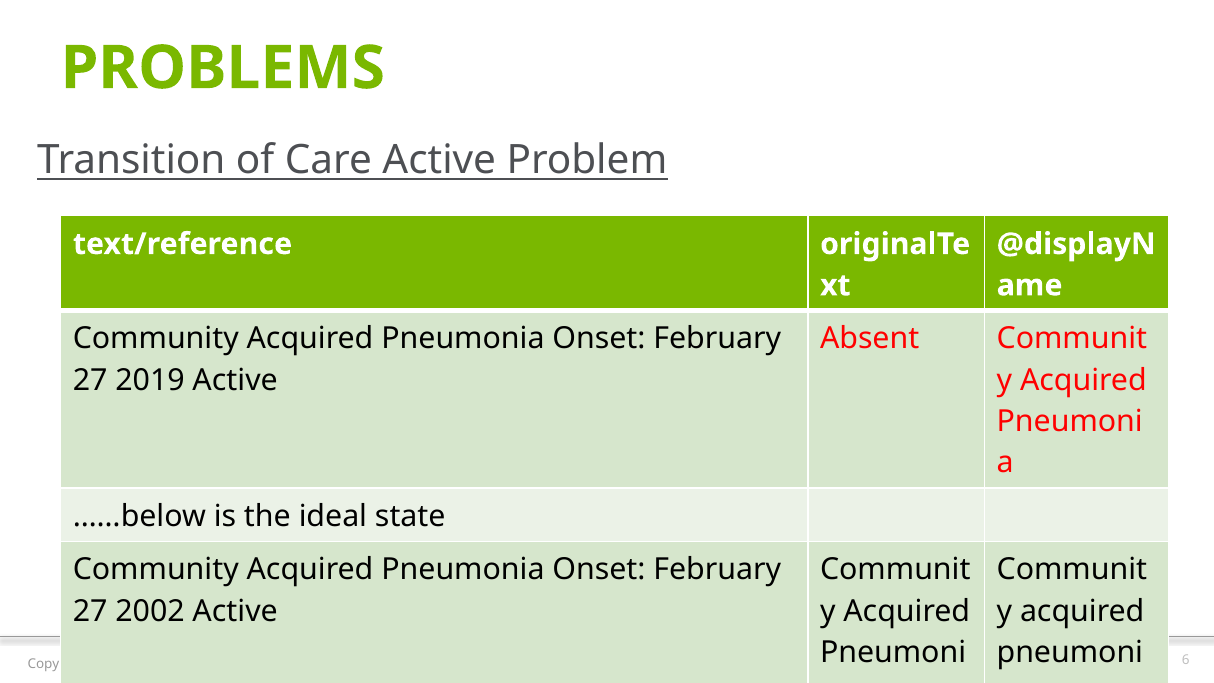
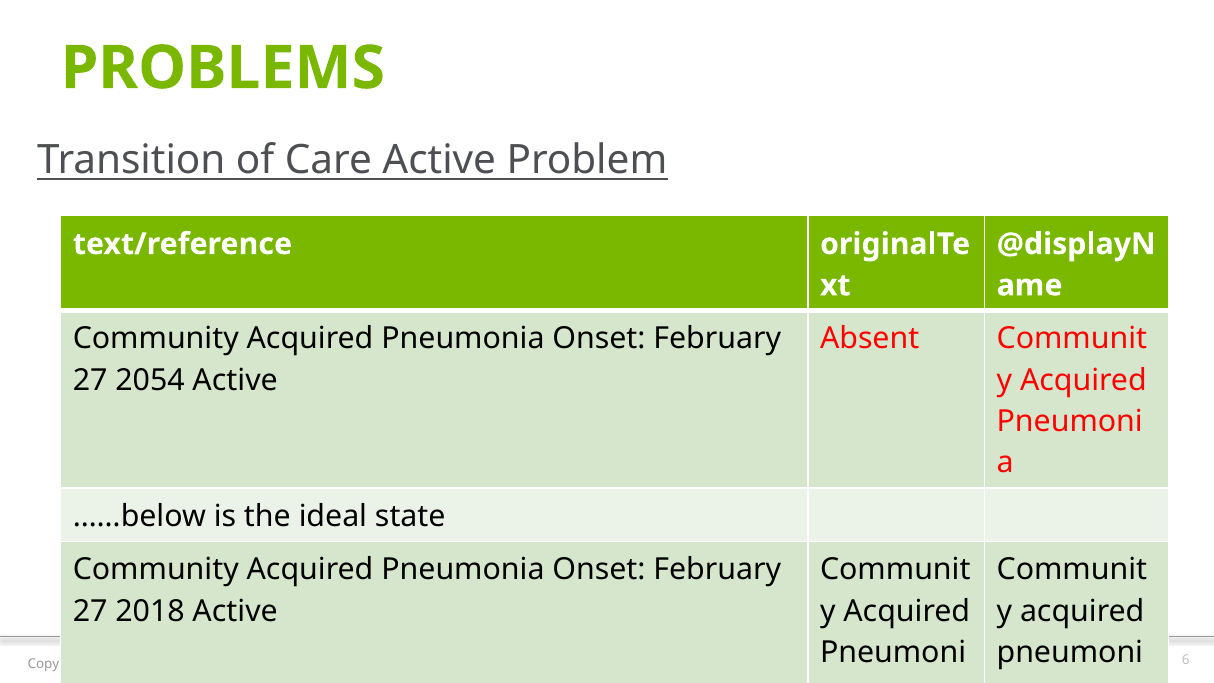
2019: 2019 -> 2054 (150, 380)
2002: 2002 -> 2018 (150, 611)
